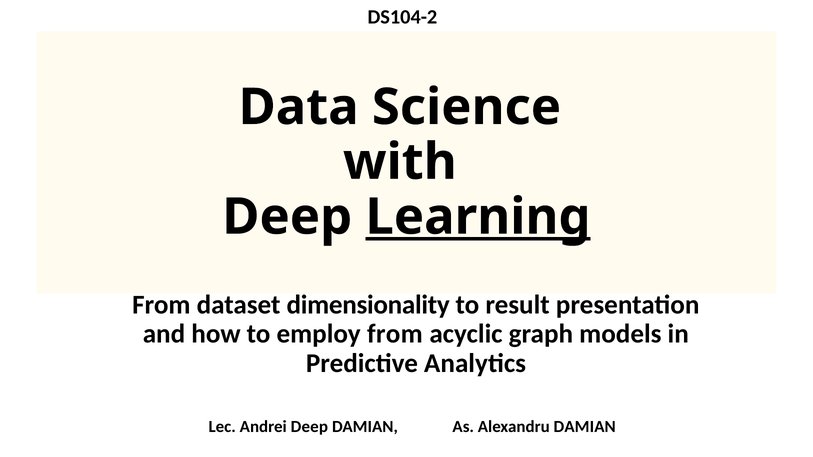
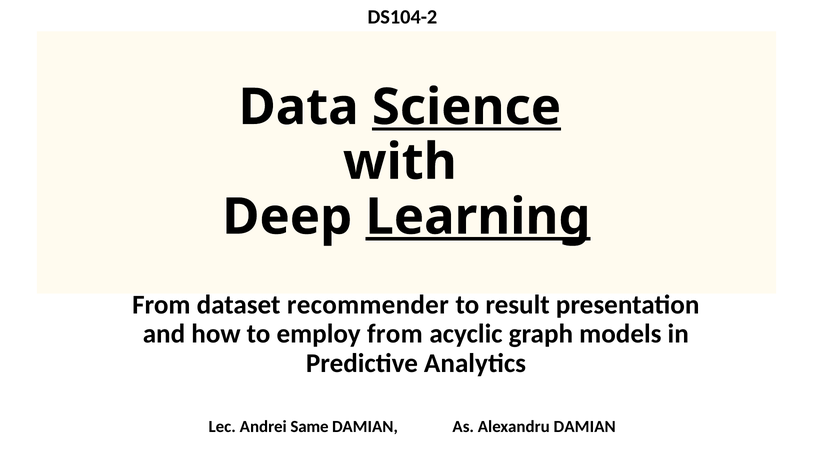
Science underline: none -> present (466, 107)
dimensionality: dimensionality -> recommender (368, 305)
Andrei Deep: Deep -> Same (310, 427)
